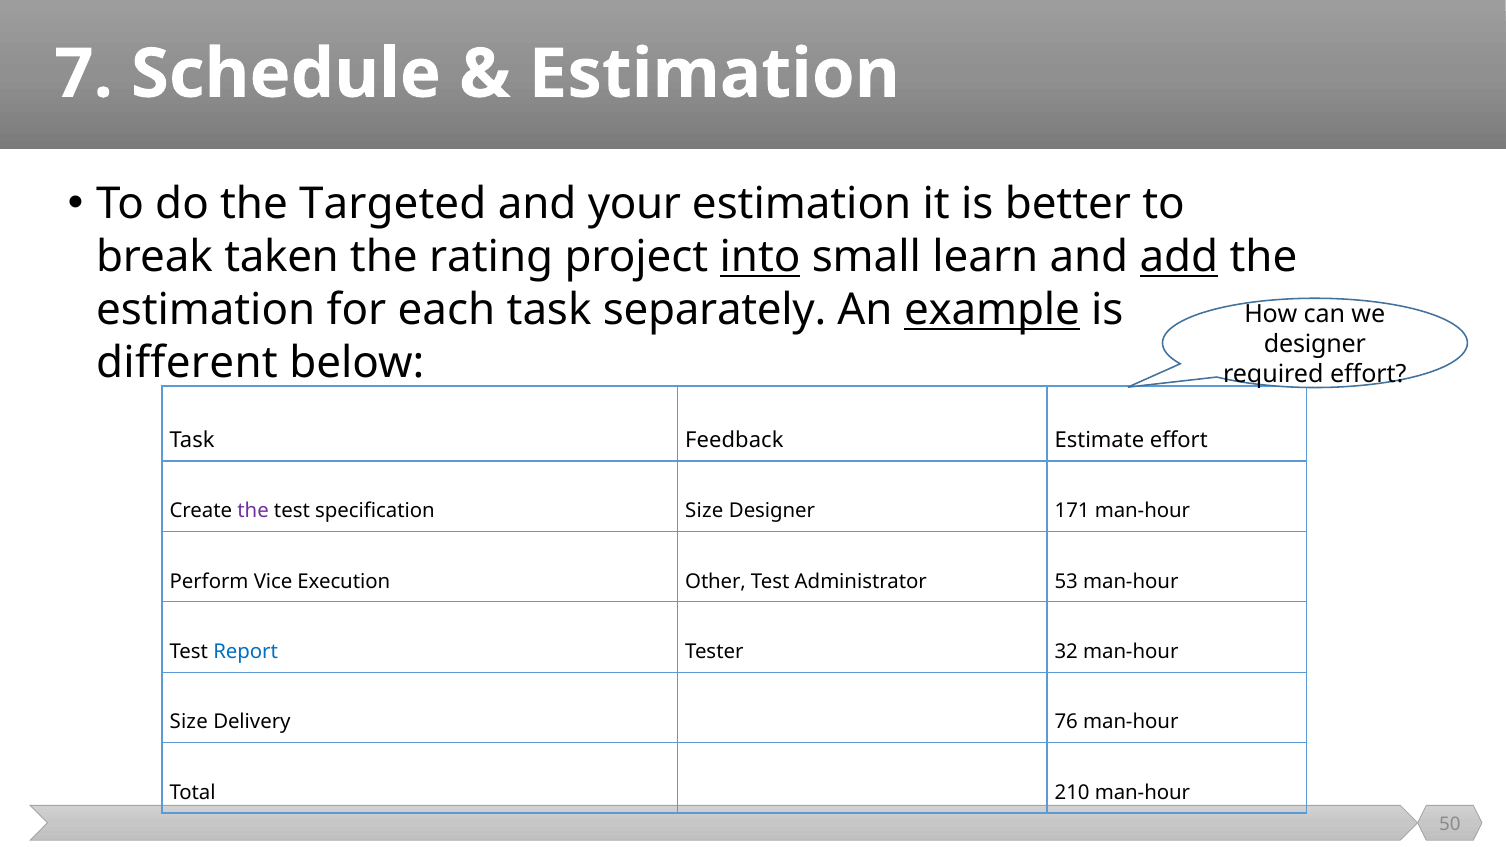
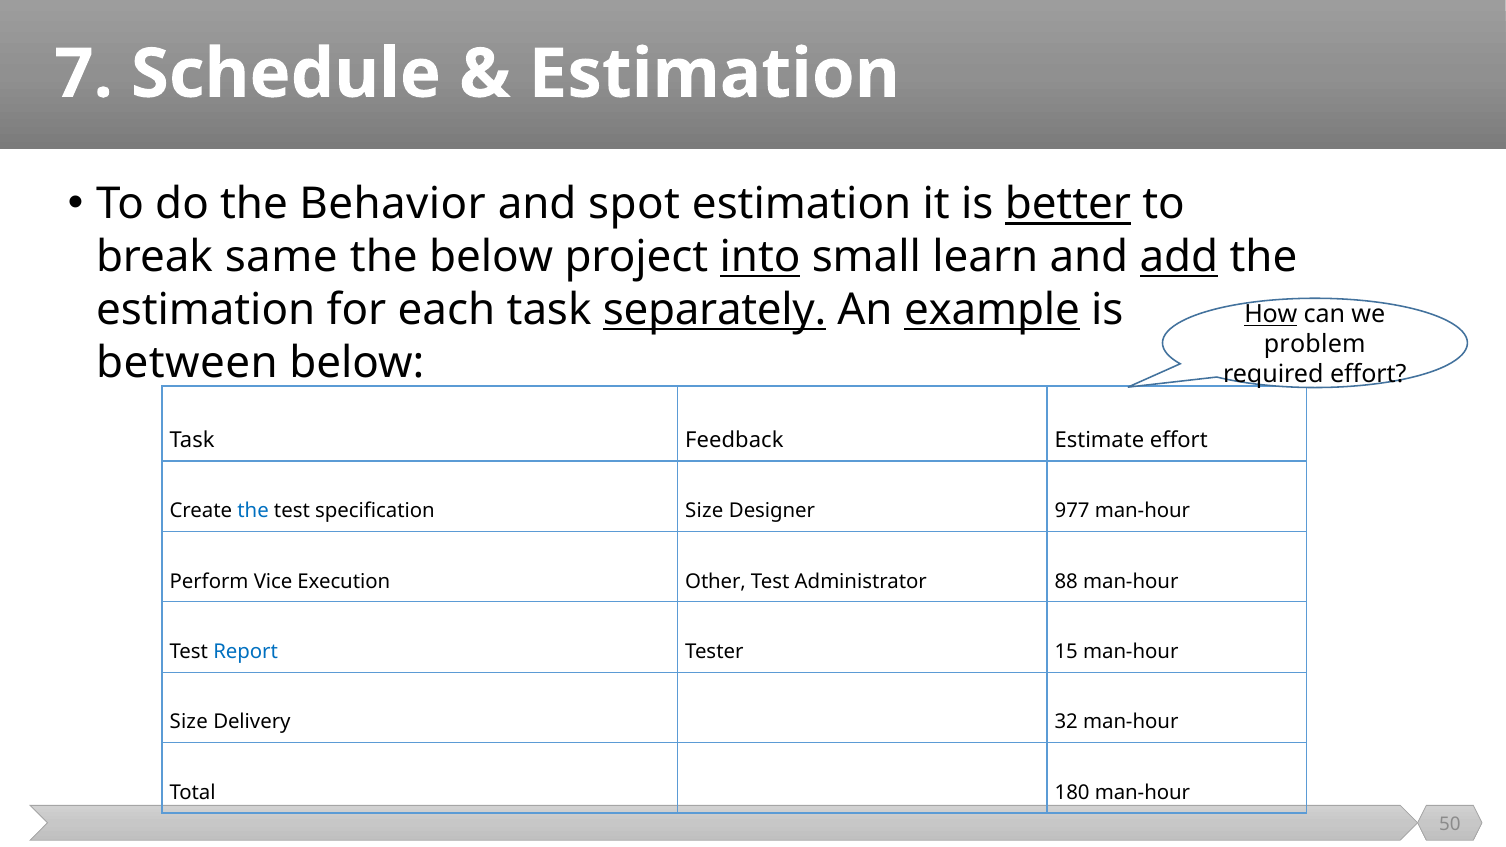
Targeted: Targeted -> Behavior (393, 205)
your: your -> spot (634, 205)
better underline: none -> present (1068, 205)
taken: taken -> same (281, 257)
the rating: rating -> below (491, 257)
separately underline: none -> present (715, 310)
How underline: none -> present (1271, 315)
designer: designer -> problem (1315, 345)
different: different -> between (187, 363)
the colour: purple -> blue (253, 511)
171: 171 -> 977 (1072, 511)
53: 53 -> 88 (1066, 582)
32: 32 -> 15 (1066, 652)
76: 76 -> 32 (1066, 722)
210: 210 -> 180 (1072, 793)
